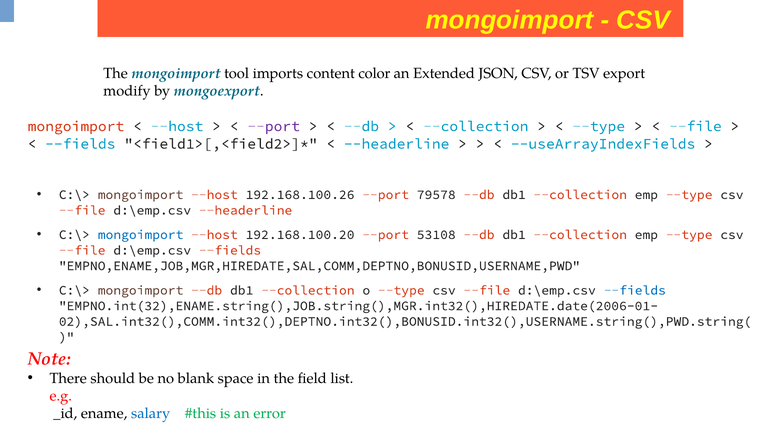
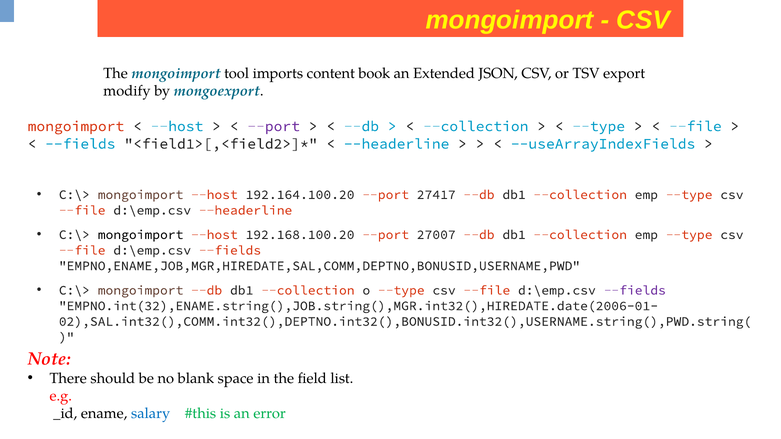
color: color -> book (374, 73)
192.168.100.26: 192.168.100.26 -> 192.164.100.20 (300, 195)
79578: 79578 -> 27417 (436, 195)
mongoimport colour: blue -> black (141, 235)
53108: 53108 -> 27007 (436, 235)
--fields colour: blue -> purple (635, 290)
